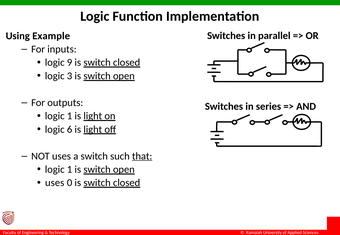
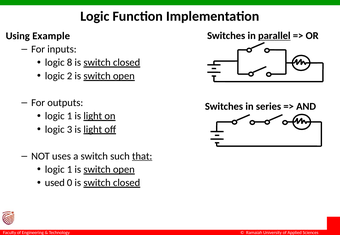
parallel underline: none -> present (274, 36)
9: 9 -> 8 (70, 63)
3: 3 -> 2 (70, 76)
6: 6 -> 3 (70, 130)
uses: uses -> used (55, 183)
